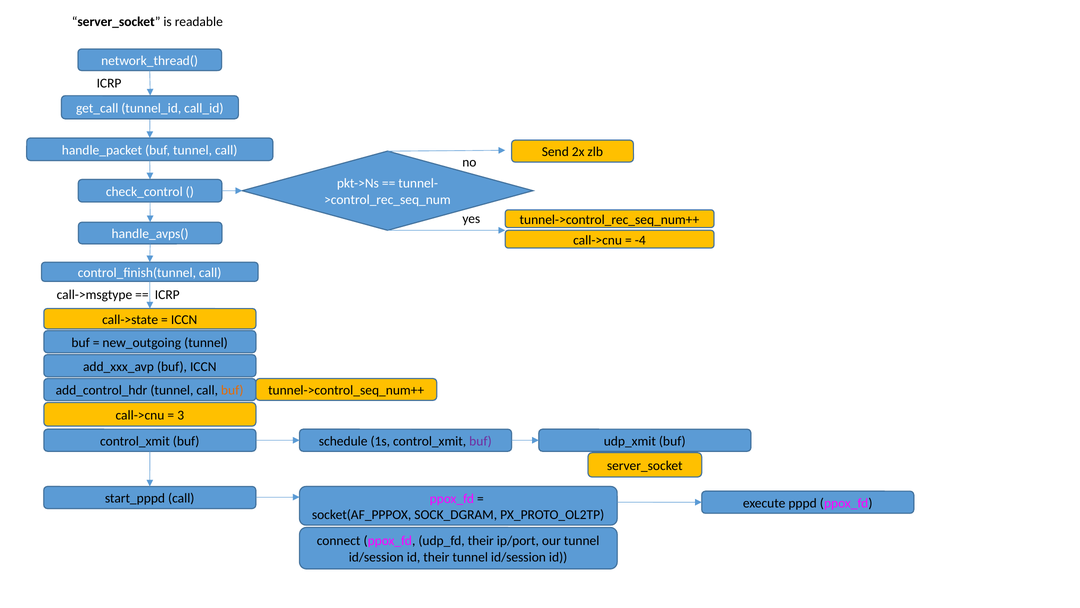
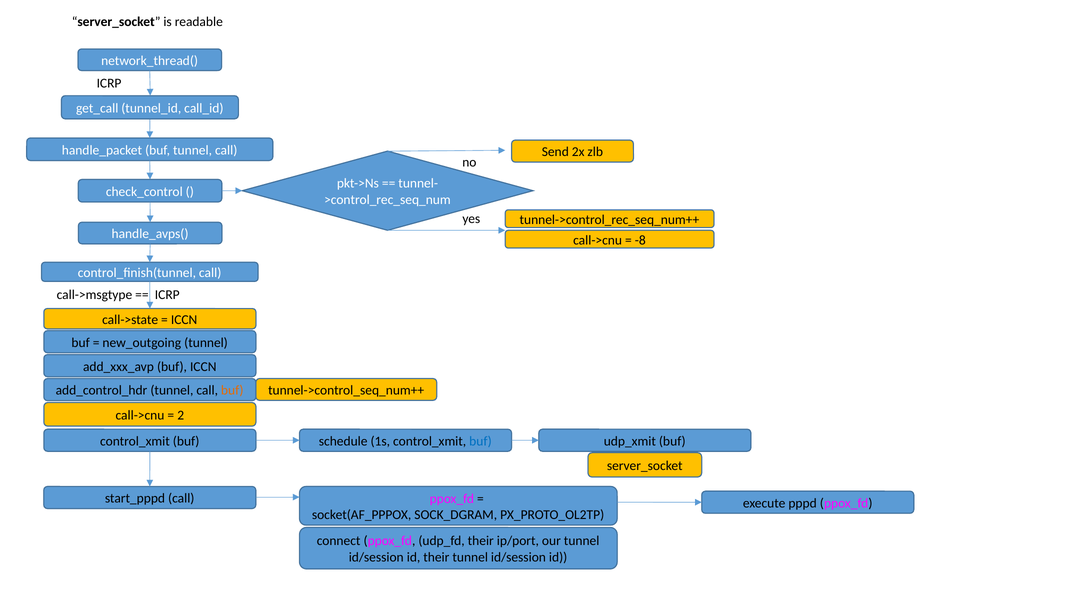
-4: -4 -> -8 (640, 240)
3: 3 -> 2 (181, 415)
buf colour: purple -> blue (480, 441)
